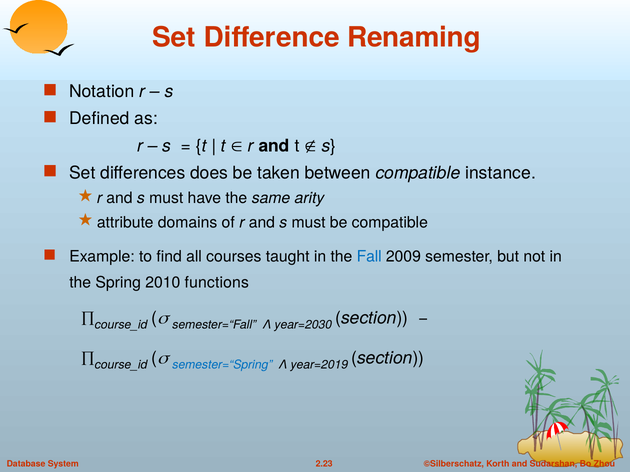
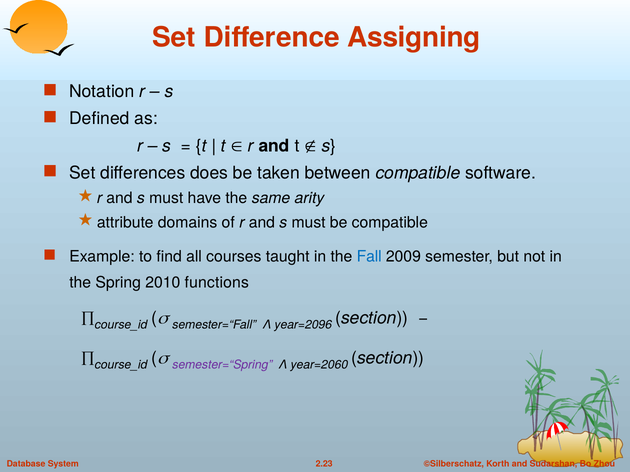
Renaming: Renaming -> Assigning (414, 38)
instance: instance -> software (501, 173)
year=2030: year=2030 -> year=2096 (303, 325)
semester=“Spring colour: blue -> purple (222, 365)
year=2019: year=2019 -> year=2060 (319, 365)
